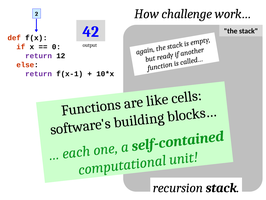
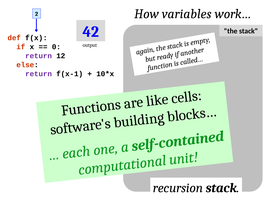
challenge: challenge -> variables (187, 14)
